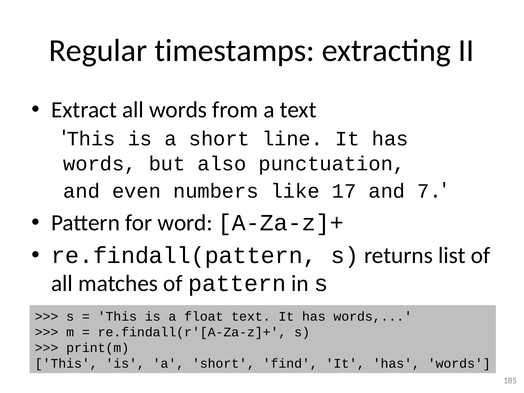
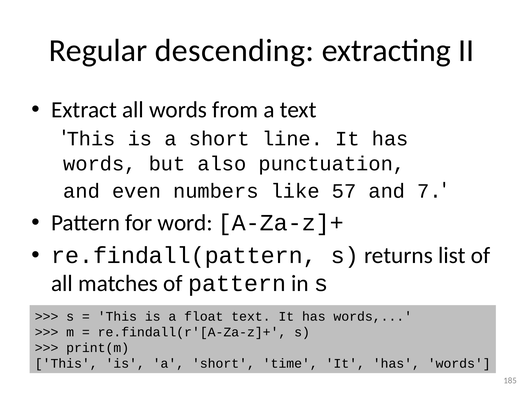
timestamps: timestamps -> descending (234, 51)
17: 17 -> 57 (344, 191)
find: find -> time (290, 364)
